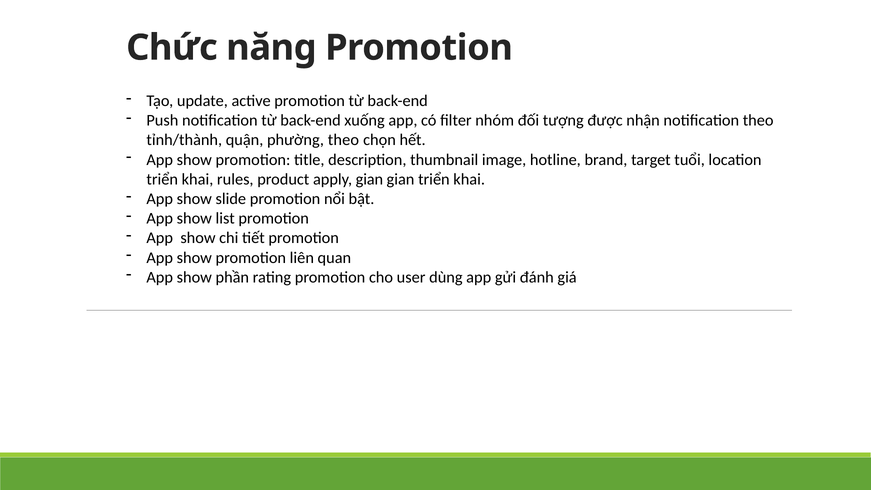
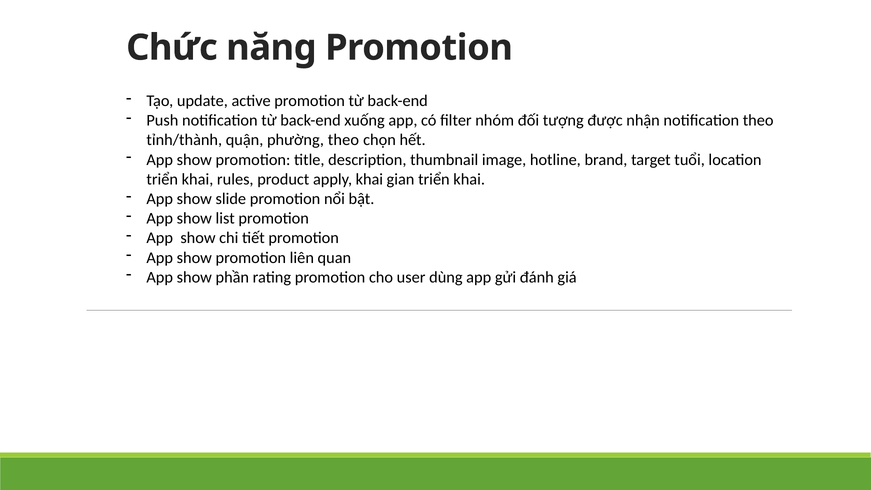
apply gian: gian -> khai (369, 179)
